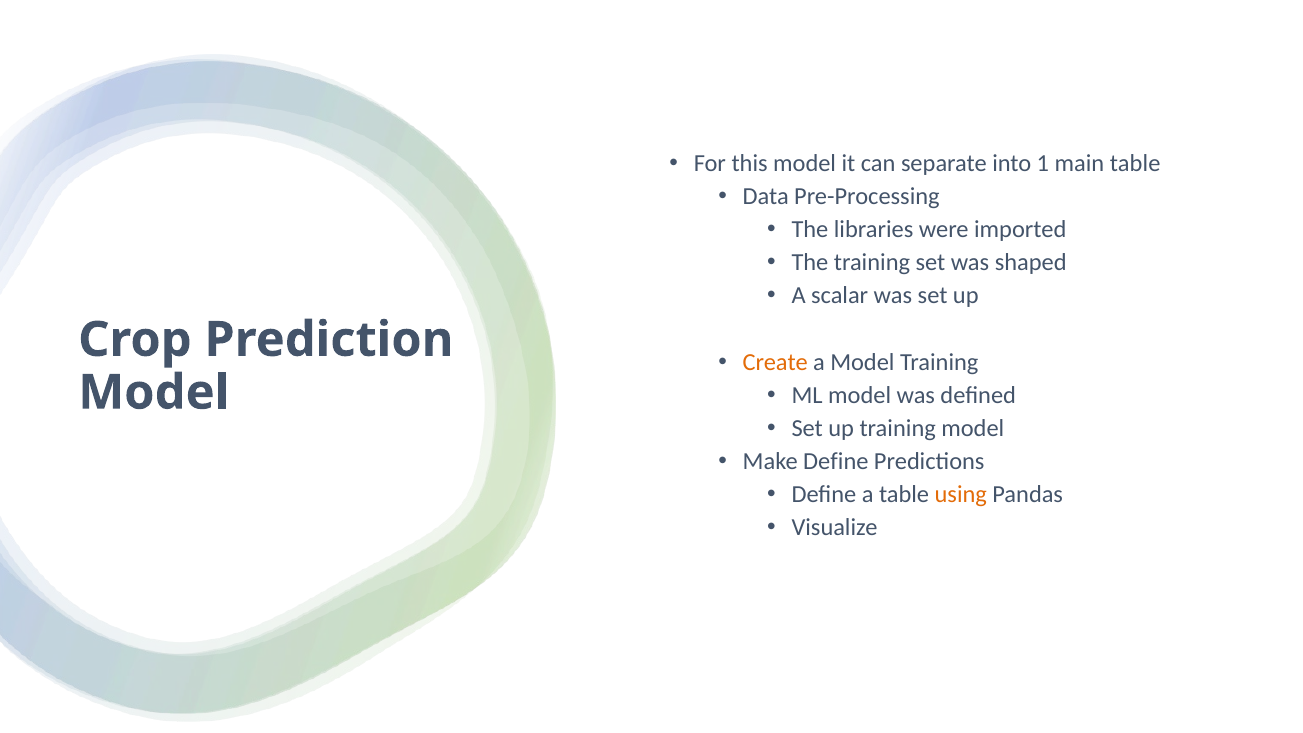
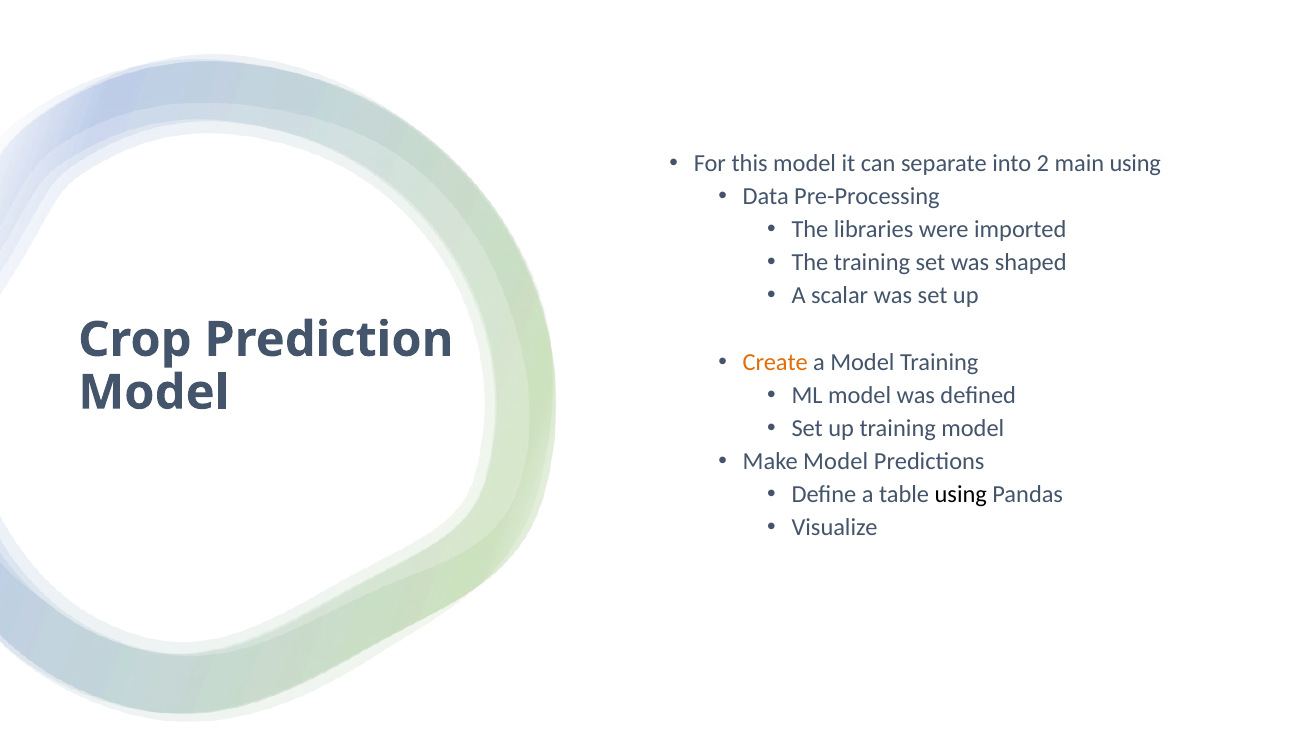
1: 1 -> 2 (1043, 163)
main table: table -> using (1135, 163)
Make Define: Define -> Model (836, 461)
using colour: orange -> black (961, 495)
